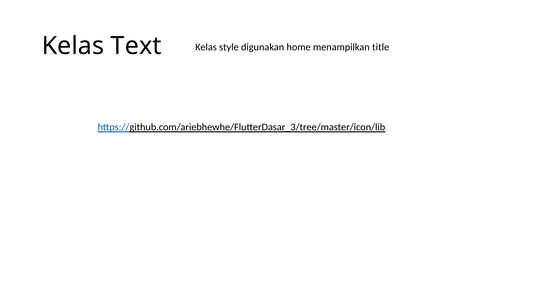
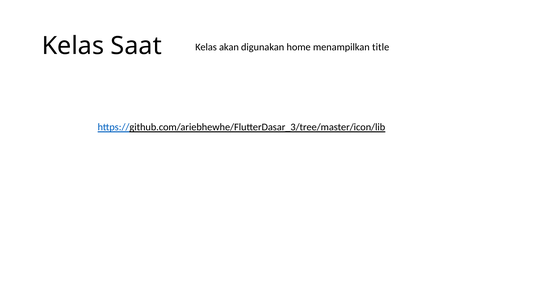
Text: Text -> Saat (136, 46)
style: style -> akan (229, 47)
